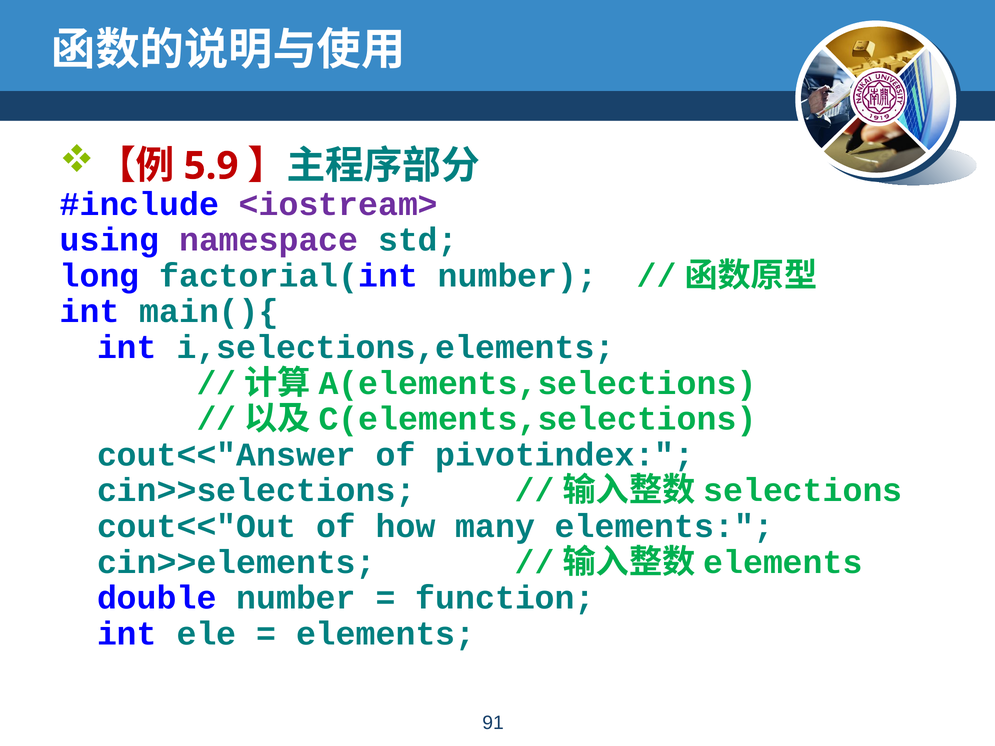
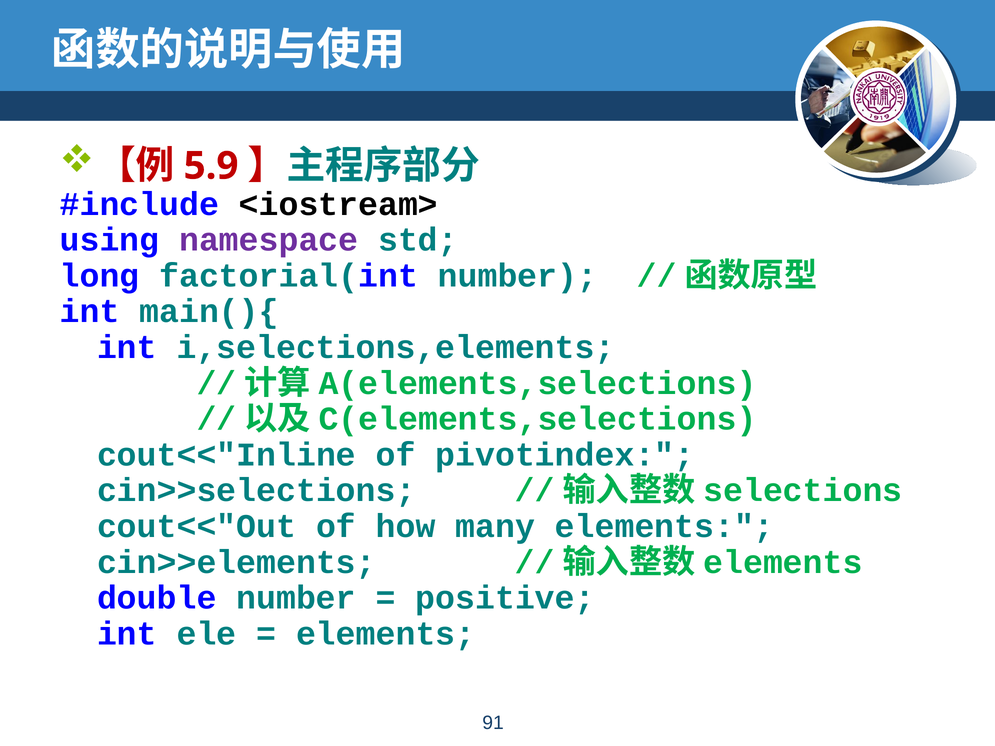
<iostream> colour: purple -> black (338, 204)
cout<<"Answer: cout<<"Answer -> cout<<"Inline (226, 455)
function: function -> positive (505, 598)
